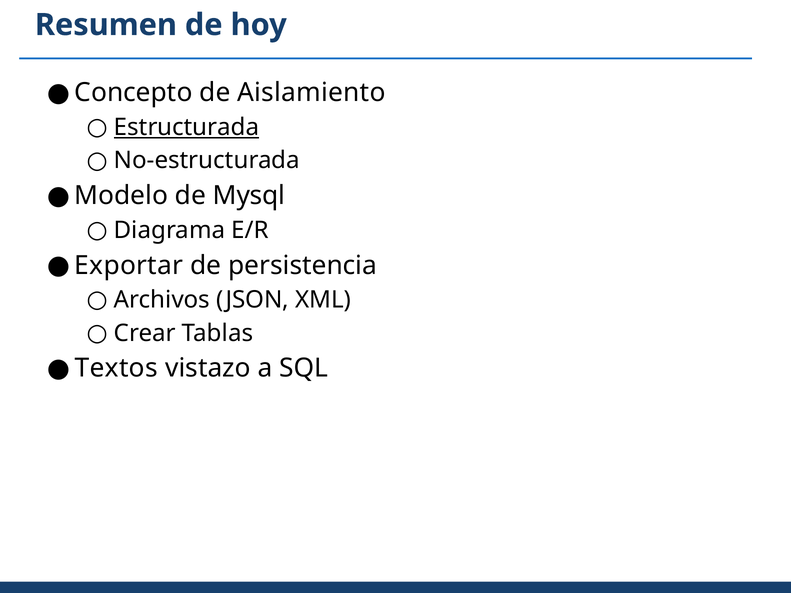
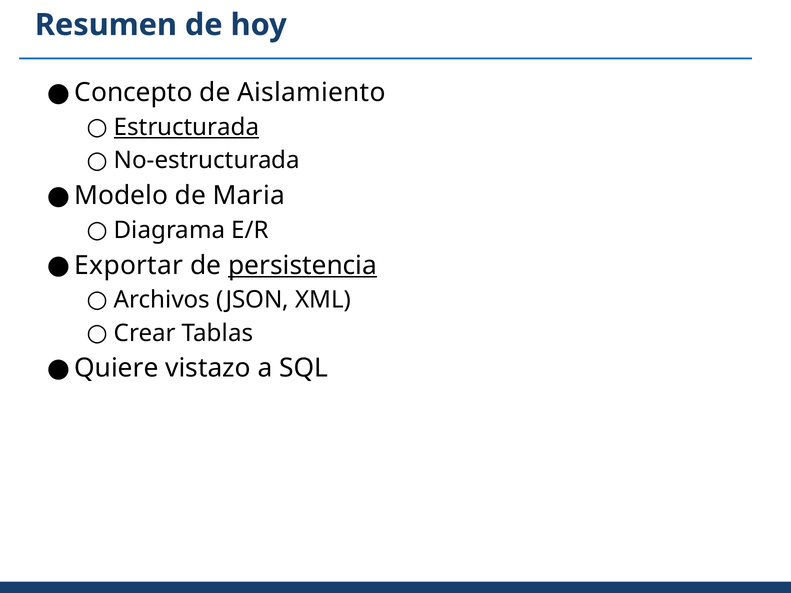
Mysql: Mysql -> Maria (249, 196)
persistencia underline: none -> present (303, 265)
Textos: Textos -> Quiere (116, 368)
